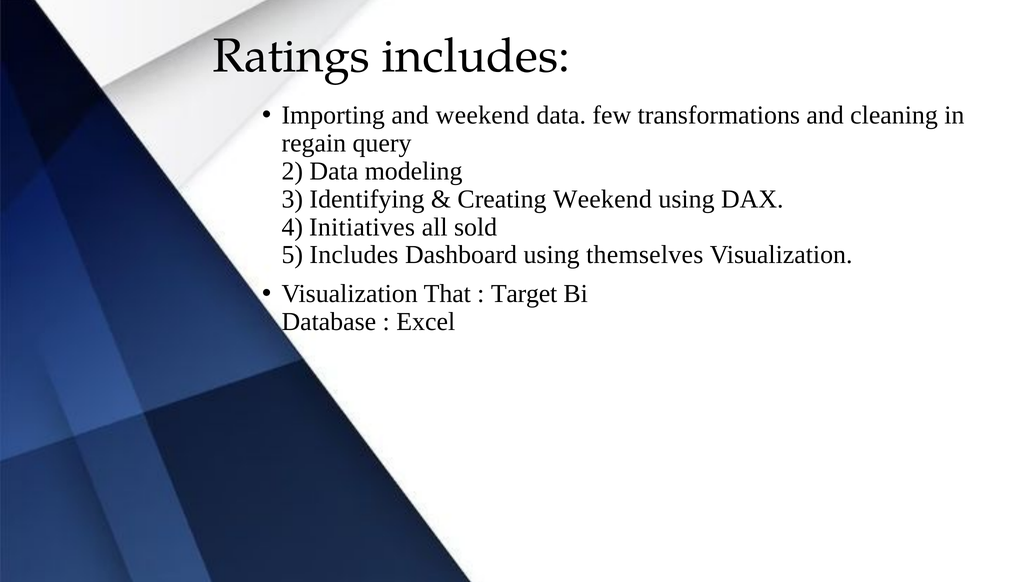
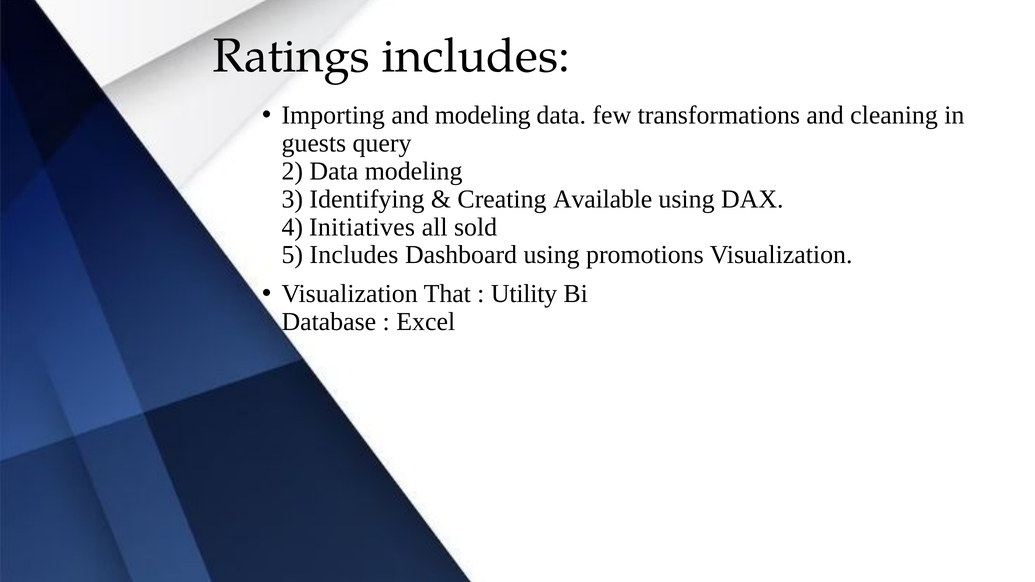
and weekend: weekend -> modeling (483, 115)
regain: regain -> guests (314, 143)
Creating Weekend: Weekend -> Available (603, 199)
themselves: themselves -> promotions (645, 255)
Target: Target -> Utility (524, 294)
